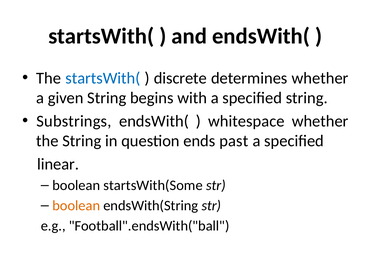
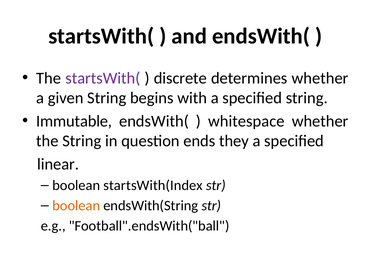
startsWith( colour: blue -> purple (103, 78)
Substrings: Substrings -> Immutable (74, 121)
past: past -> they (234, 141)
startsWith(Some: startsWith(Some -> startsWith(Index (153, 185)
